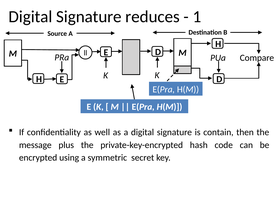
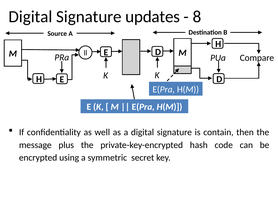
reduces: reduces -> updates (153, 17)
1: 1 -> 8 (197, 17)
